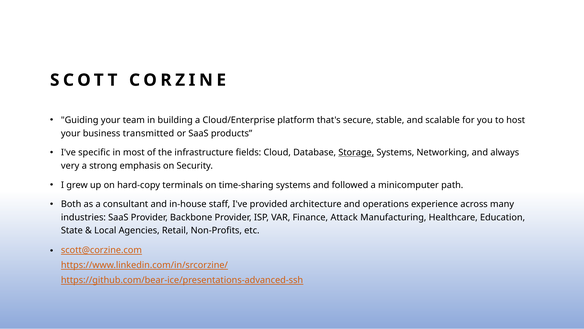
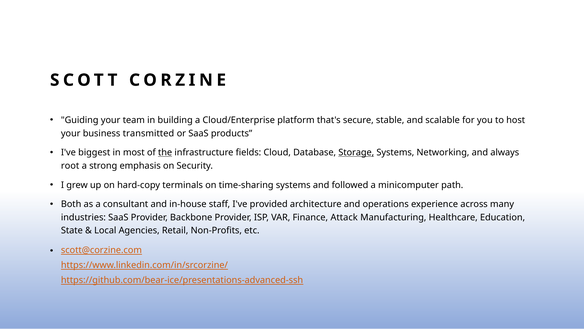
specific: specific -> biggest (94, 152)
the underline: none -> present (165, 152)
very: very -> root (70, 165)
